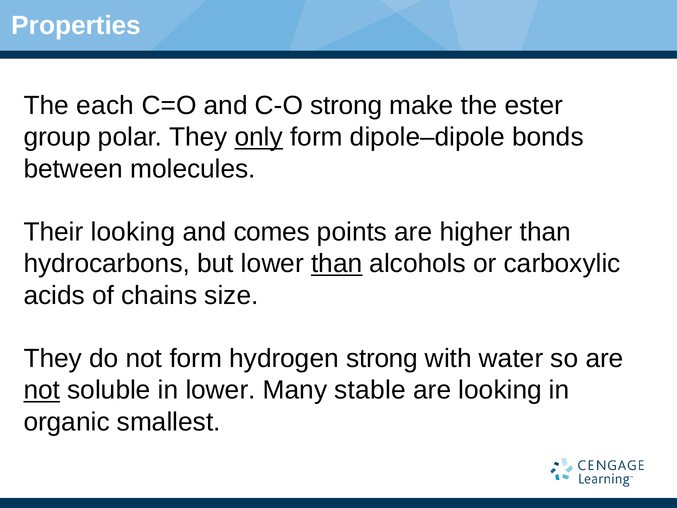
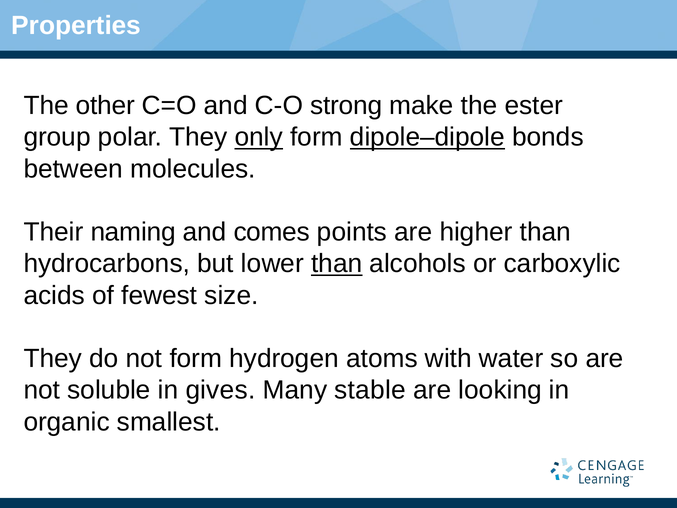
each: each -> other (105, 106)
dipole–dipole underline: none -> present (427, 137)
Their looking: looking -> naming (133, 232)
chains: chains -> fewest (159, 295)
hydrogen strong: strong -> atoms (382, 358)
not underline: present -> none (42, 390)
in lower: lower -> gives (220, 390)
